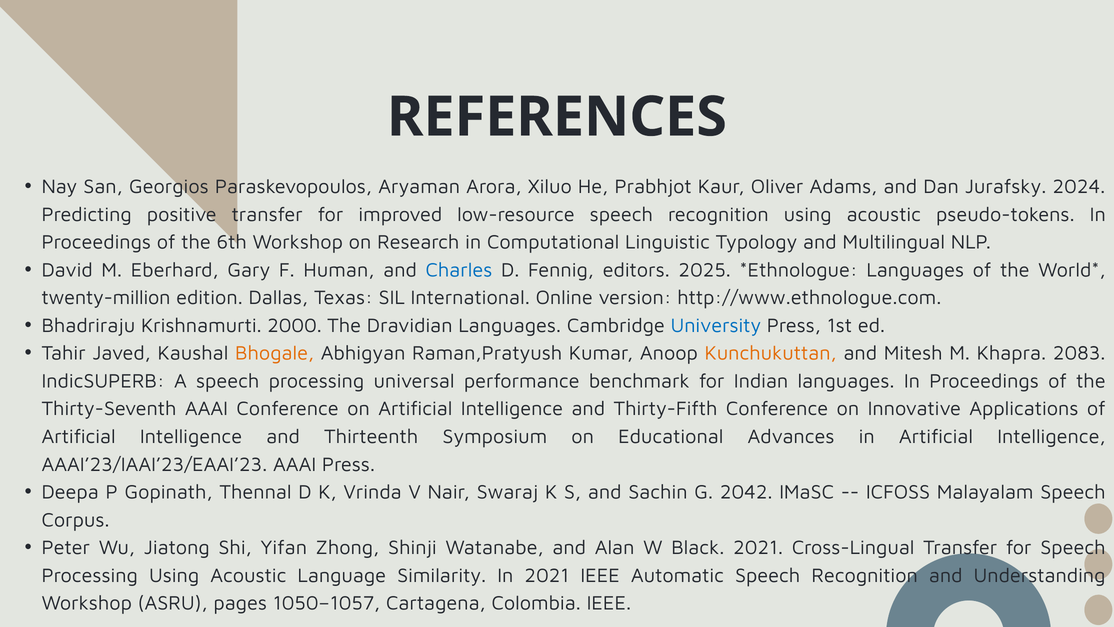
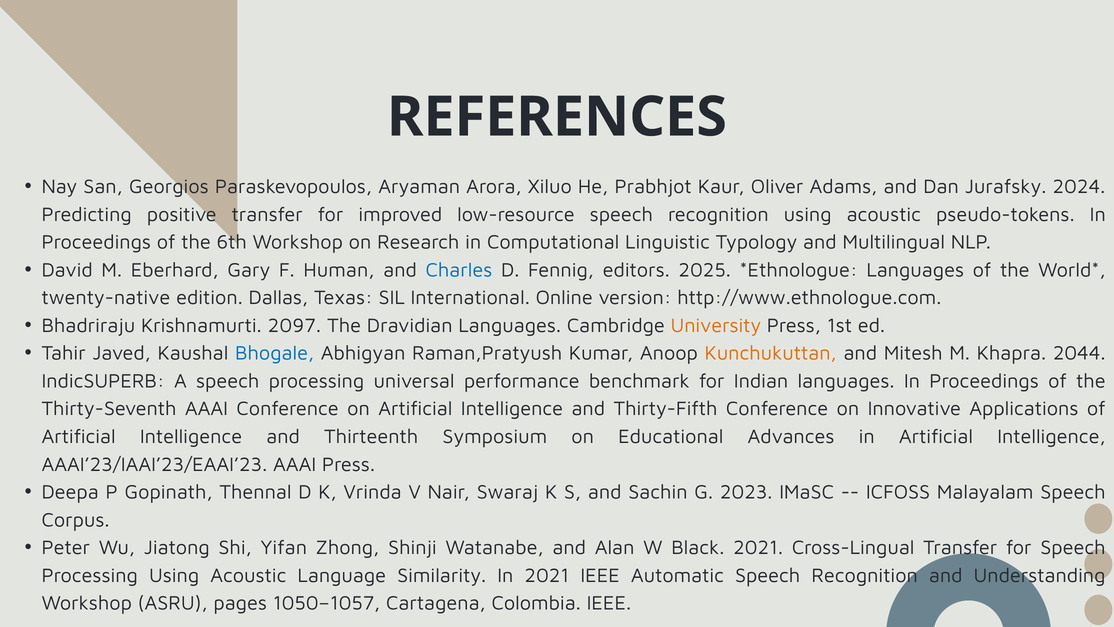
twenty-million: twenty-million -> twenty-native (106, 298)
2000: 2000 -> 2097 (294, 325)
University colour: blue -> orange (716, 325)
Bhogale colour: orange -> blue (275, 353)
2083: 2083 -> 2044 (1079, 353)
2042: 2042 -> 2023 (746, 492)
